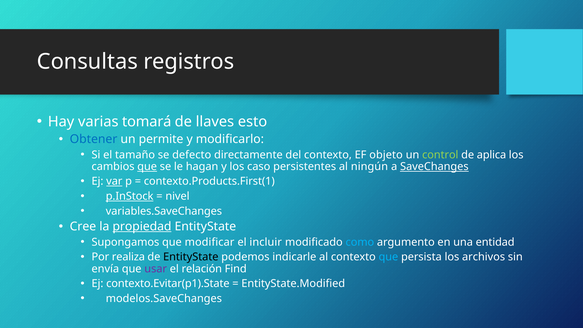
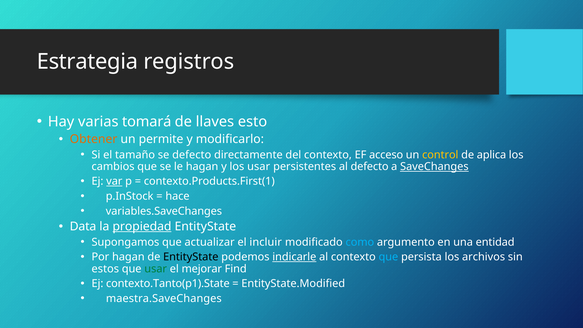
Consultas: Consultas -> Estrategia (87, 62)
Obtener colour: blue -> orange (94, 139)
objeto: objeto -> acceso (386, 155)
control colour: light green -> yellow (440, 155)
que underline: present -> none (147, 167)
los caso: caso -> usar (259, 167)
al ningún: ningún -> defecto (370, 167)
p.InStock underline: present -> none (130, 196)
nivel: nivel -> hace (177, 196)
Cree: Cree -> Data (83, 227)
modificar: modificar -> actualizar (210, 242)
Por realiza: realiza -> hagan (128, 257)
indicarle underline: none -> present (294, 257)
envía: envía -> estos (105, 269)
usar colour: purple -> green (156, 269)
relación: relación -> mejorar (202, 269)
contexto.Evitar(p1).State: contexto.Evitar(p1).State -> contexto.Tanto(p1).State (168, 284)
modelos.SaveChanges: modelos.SaveChanges -> maestra.SaveChanges (164, 298)
